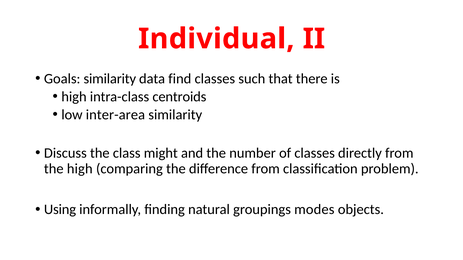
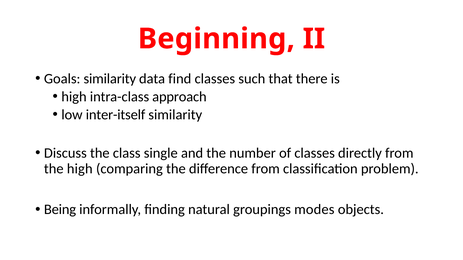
Individual: Individual -> Beginning (216, 39)
centroids: centroids -> approach (179, 97)
inter-area: inter-area -> inter-itself (116, 115)
might: might -> single (161, 153)
Using: Using -> Being (60, 210)
